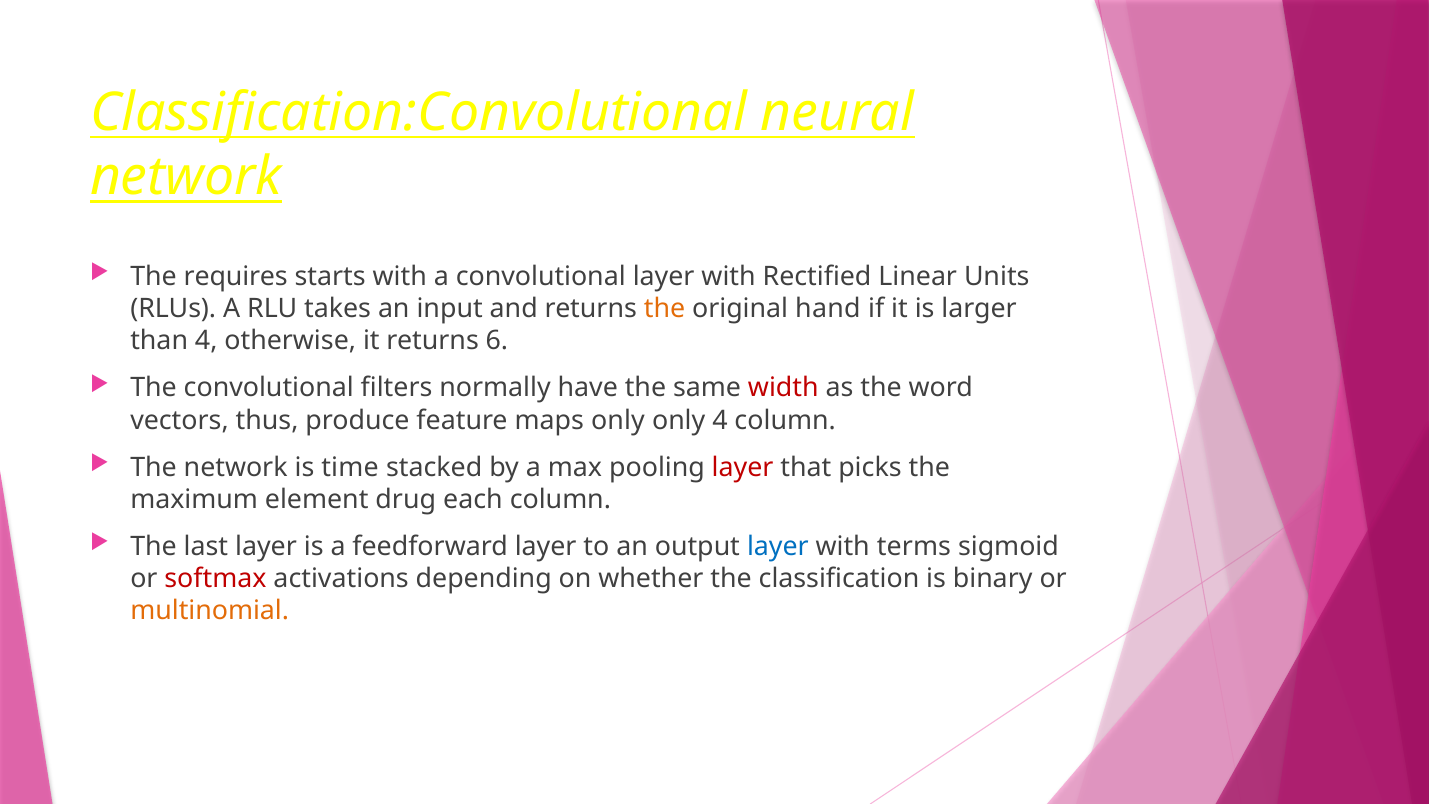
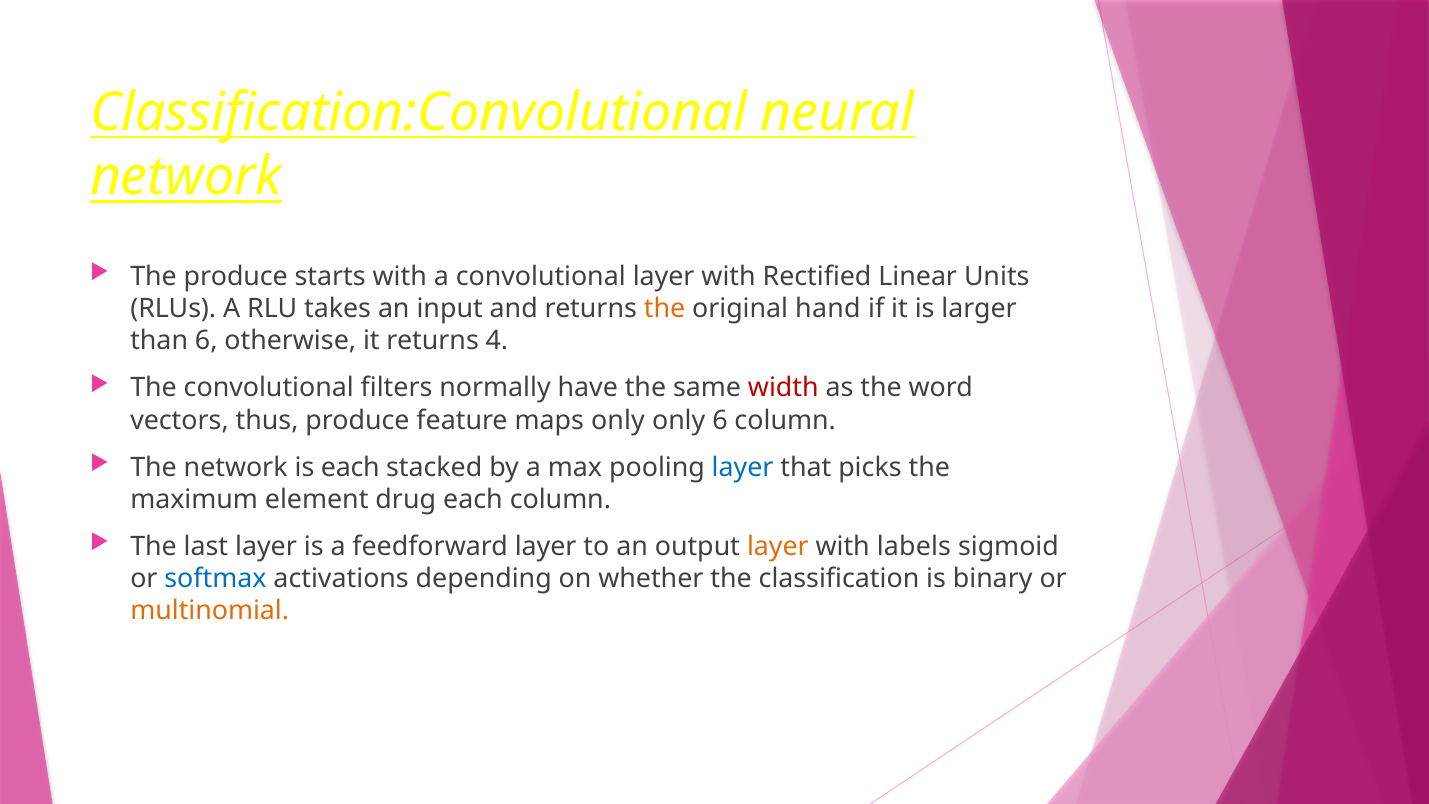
The requires: requires -> produce (236, 277)
than 4: 4 -> 6 (206, 341)
6: 6 -> 4 (497, 341)
only 4: 4 -> 6 (720, 420)
is time: time -> each (350, 467)
layer colour: red -> blue (743, 467)
layer colour: blue -> orange (778, 546)
terms: terms -> labels (914, 546)
softmax colour: red -> blue (216, 578)
